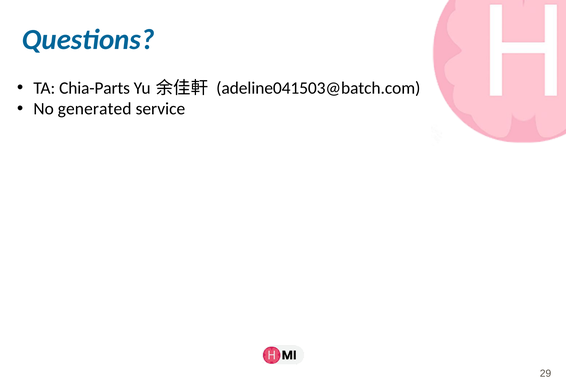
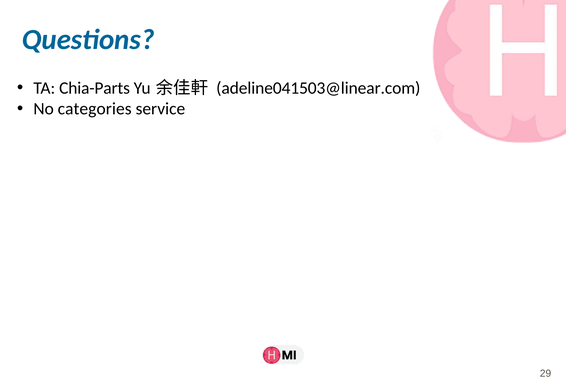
adeline041503@batch.com: adeline041503@batch.com -> adeline041503@linear.com (318, 88)
generated: generated -> categories (95, 109)
